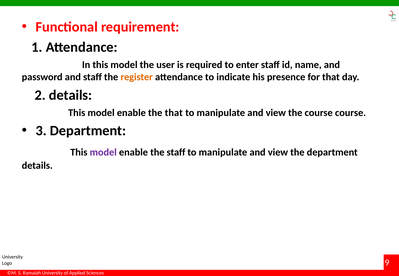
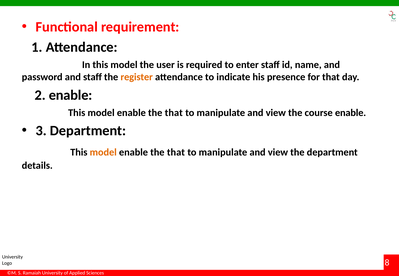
2 details: details -> enable (71, 95)
course course: course -> enable (351, 113)
model colour: purple -> orange (103, 152)
staff: staff -> that (176, 152)
9: 9 -> 8 (387, 263)
